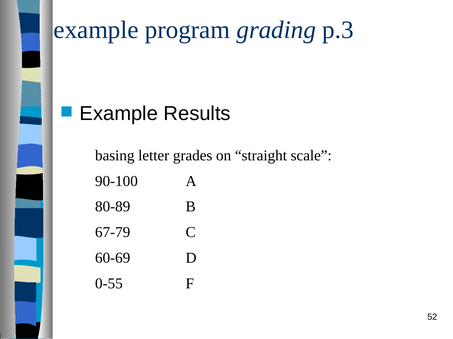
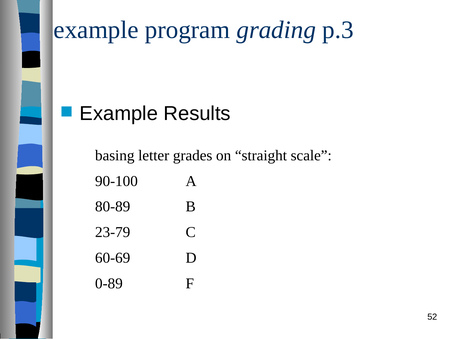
67-79: 67-79 -> 23-79 (113, 233)
0-55: 0-55 -> 0-89 (109, 284)
